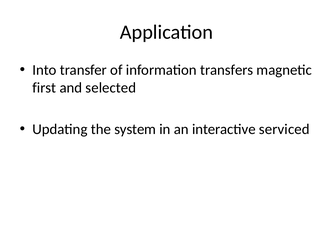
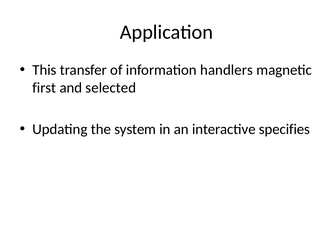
Into: Into -> This (44, 70)
transfers: transfers -> handlers (227, 70)
serviced: serviced -> specifies (284, 129)
